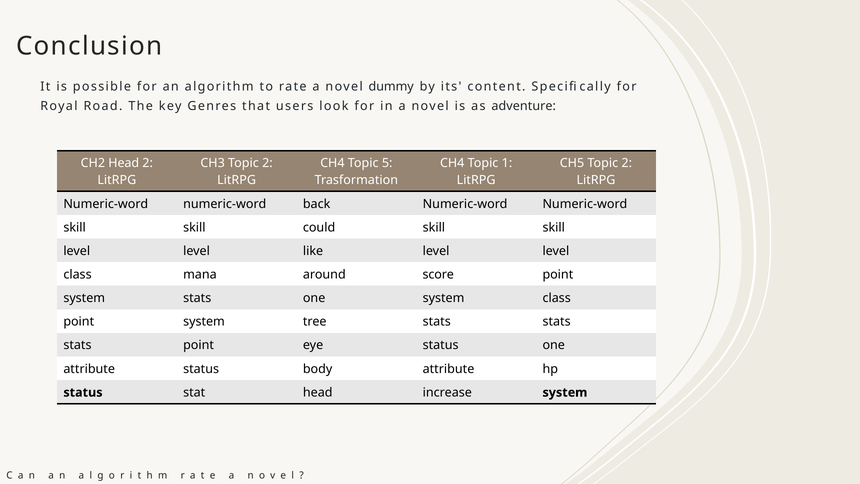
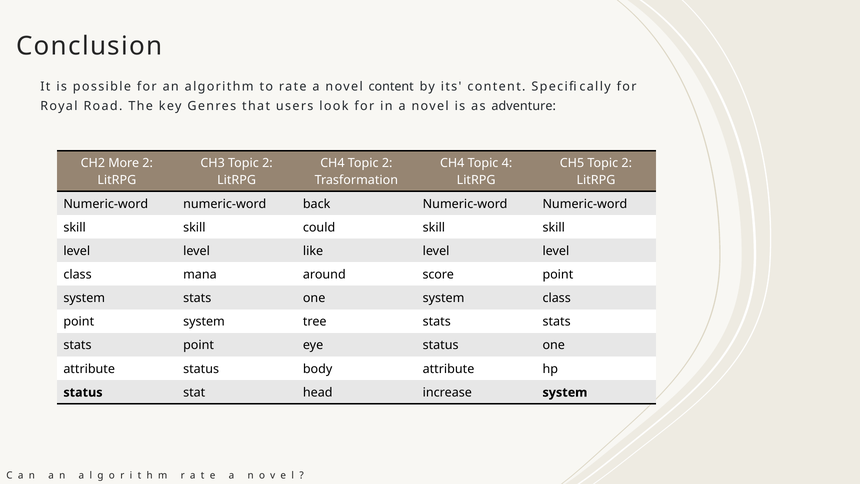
novel dummy: dummy -> content (391, 87)
CH2 Head: Head -> More (124, 163)
CH4 Topic 5: 5 -> 2 (387, 163)
1: 1 -> 4 (507, 163)
